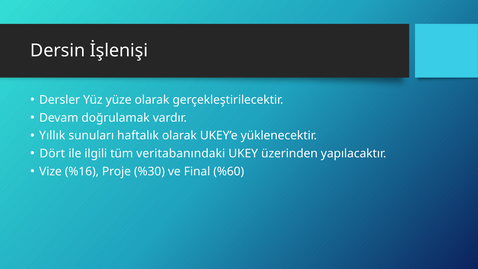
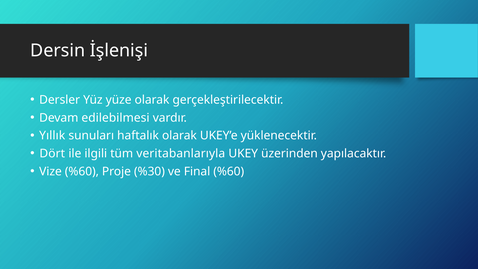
doğrulamak: doğrulamak -> edilebilmesi (116, 118)
veritabanındaki: veritabanındaki -> veritabanlarıyla (181, 153)
Vize %16: %16 -> %60 (82, 171)
